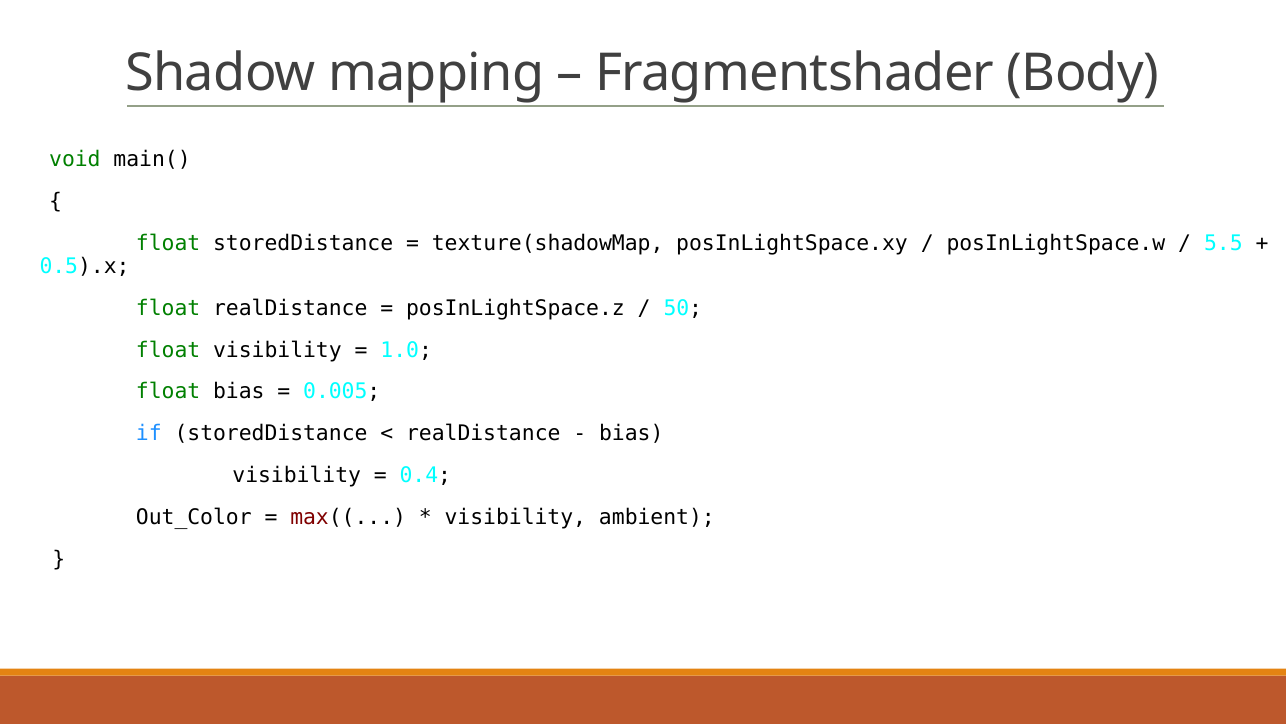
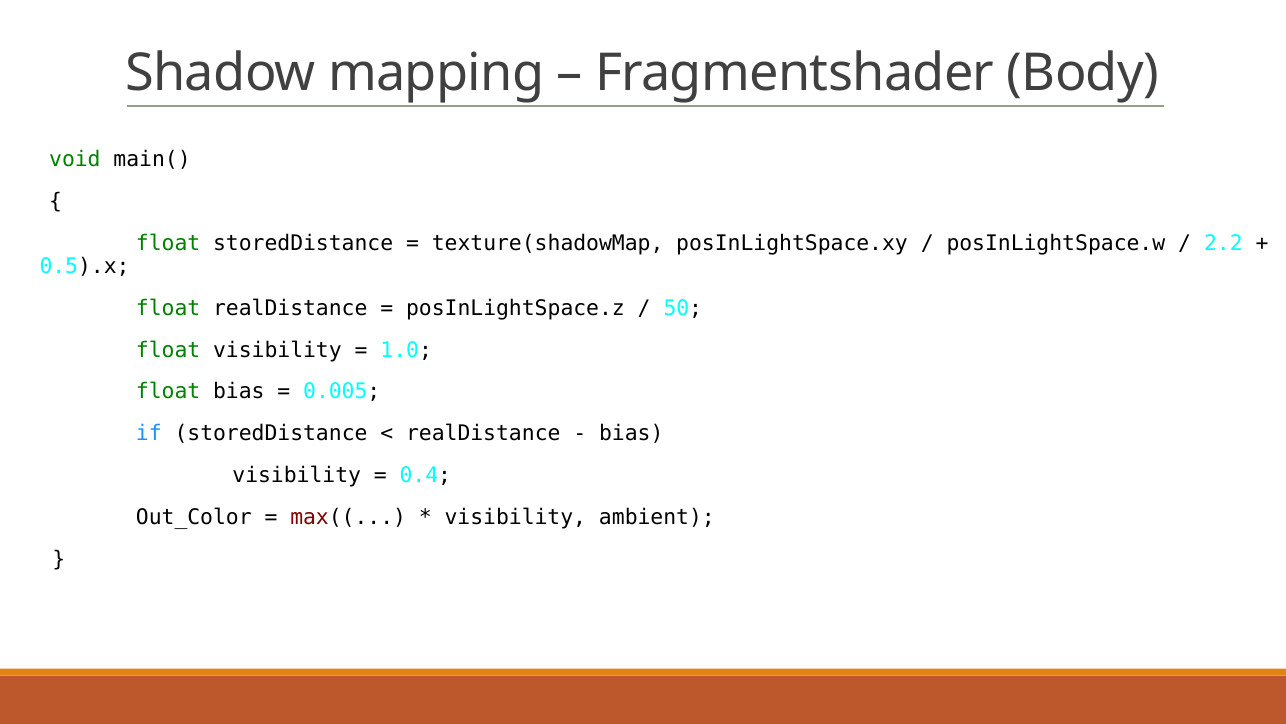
5.5: 5.5 -> 2.2 (1223, 243)
